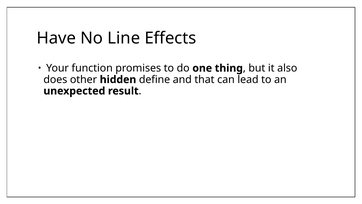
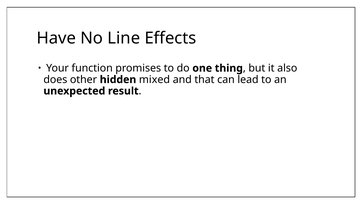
deﬁne: deﬁne -> mixed (154, 79)
